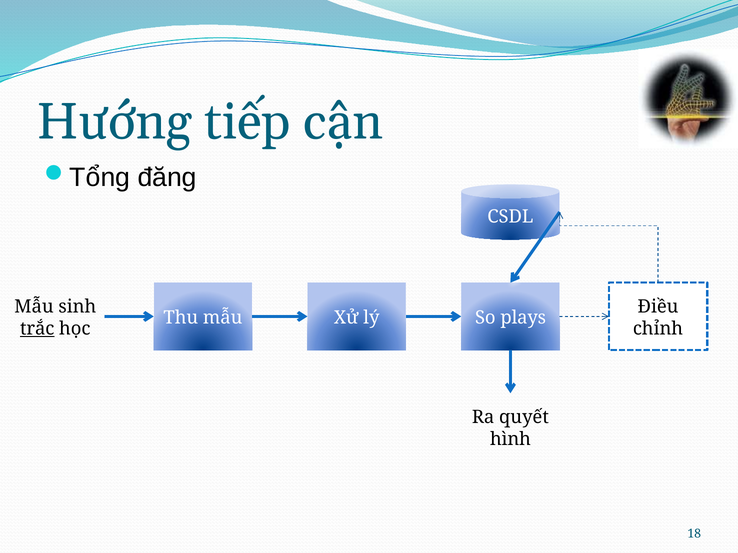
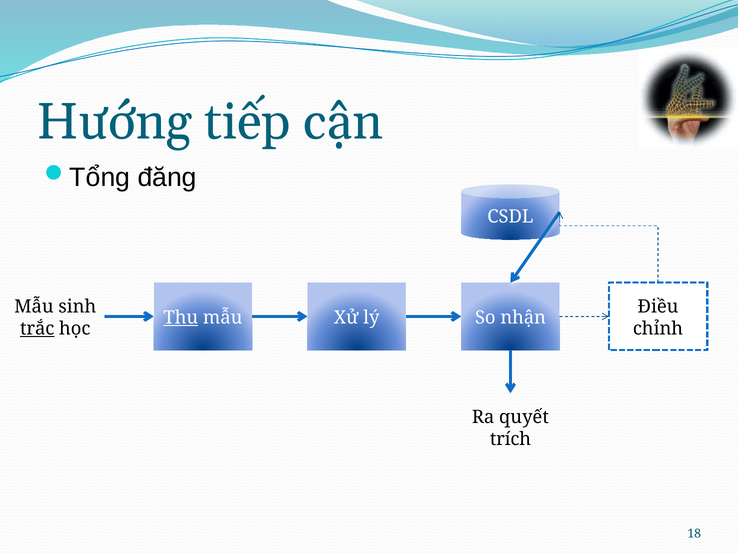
Thu underline: none -> present (181, 318)
plays: plays -> nhận (523, 318)
hình: hình -> trích (510, 440)
